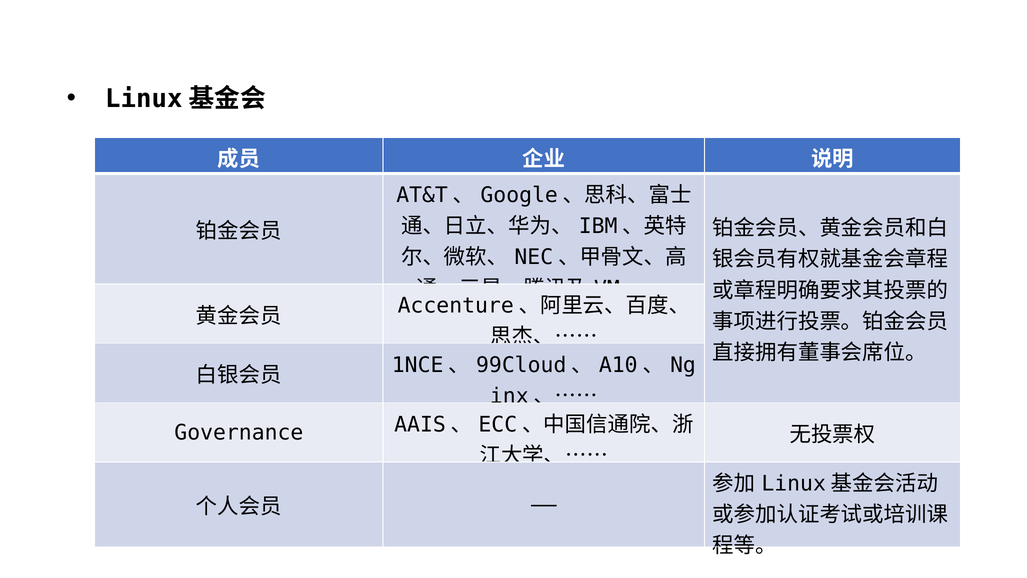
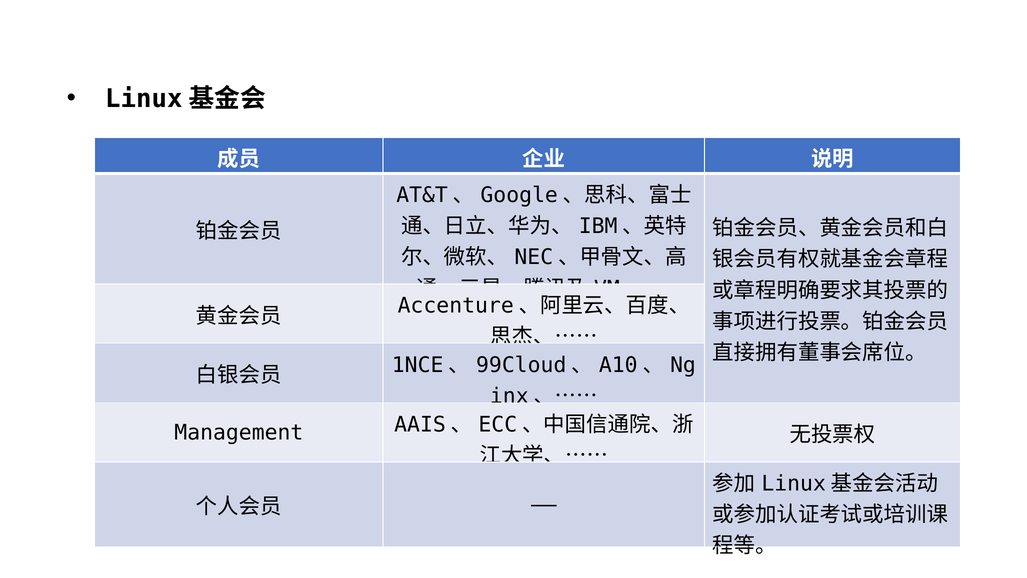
Governance: Governance -> Management (239, 432)
